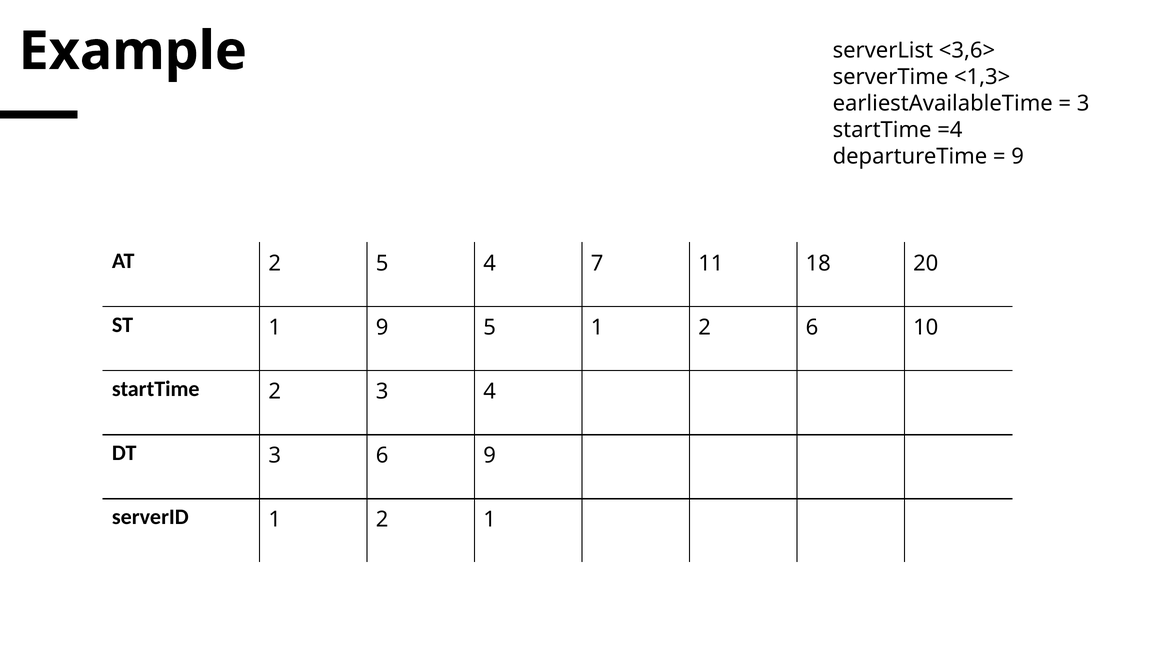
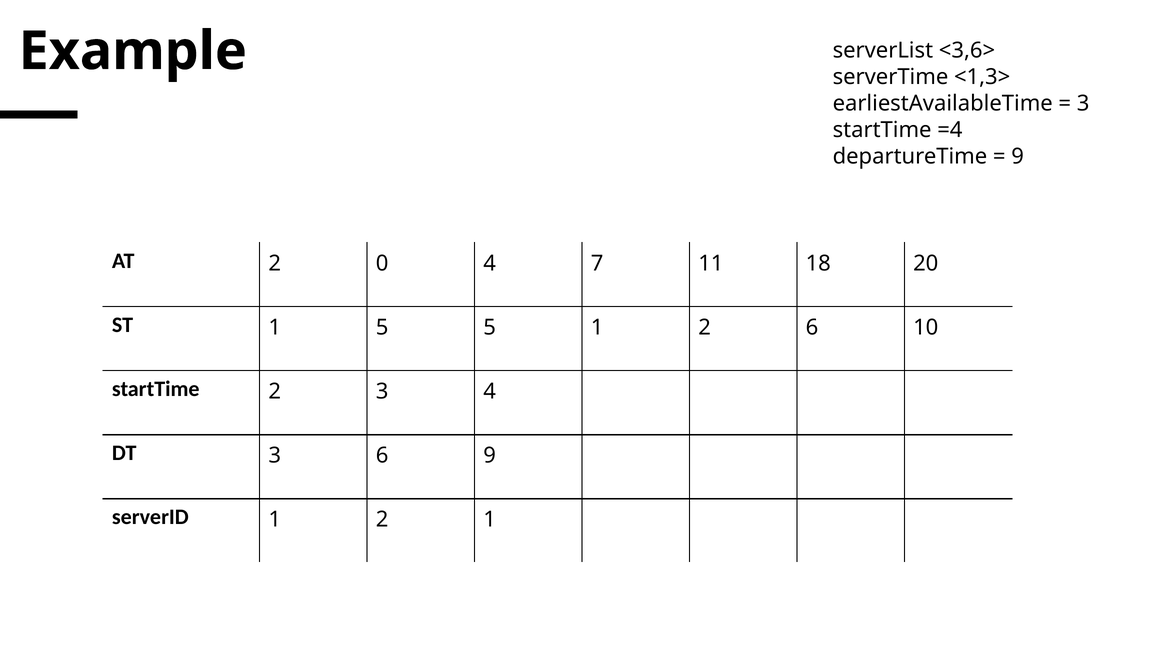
2 5: 5 -> 0 (382, 263)
1 9: 9 -> 5 (382, 327)
